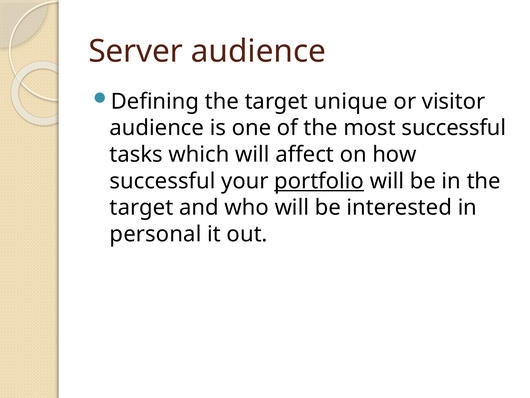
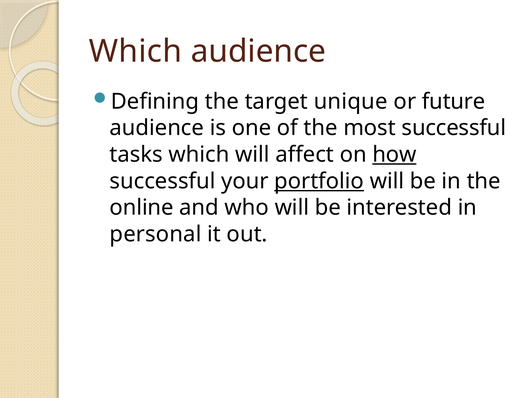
Server: Server -> Which (135, 51)
visitor: visitor -> future (454, 101)
how underline: none -> present (394, 154)
target: target -> online (142, 207)
